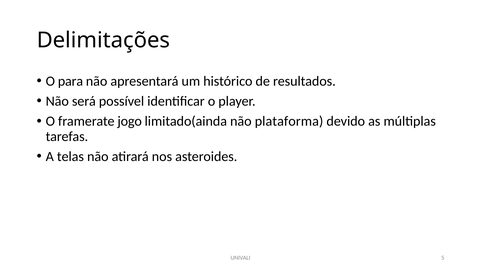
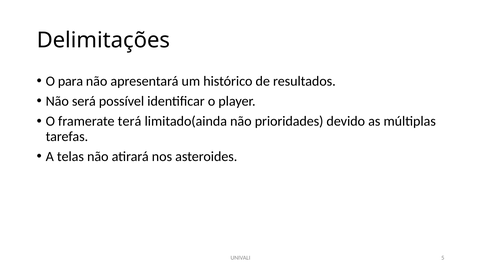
jogo: jogo -> terá (130, 122)
plataforma: plataforma -> prioridades (289, 122)
